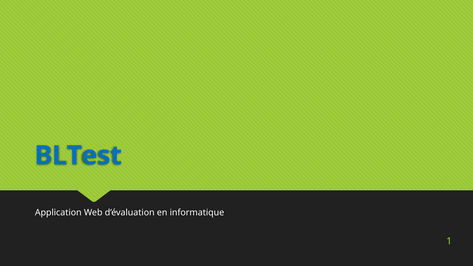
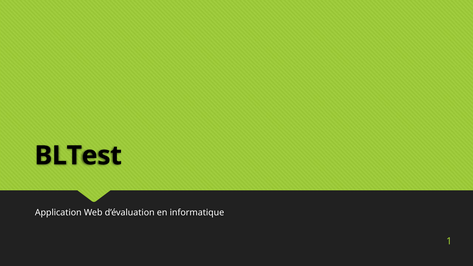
BLTest colour: blue -> black (78, 156)
